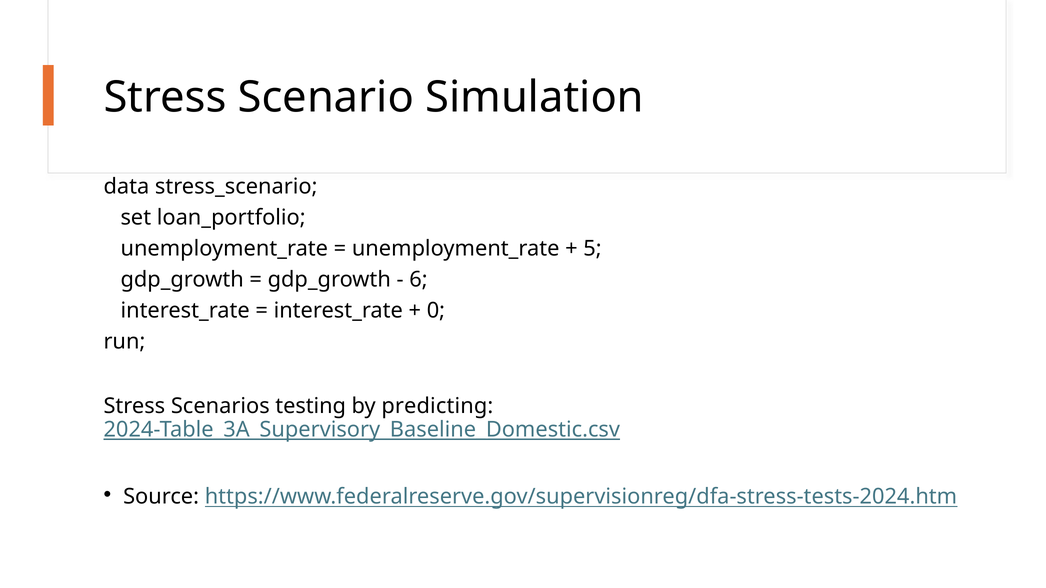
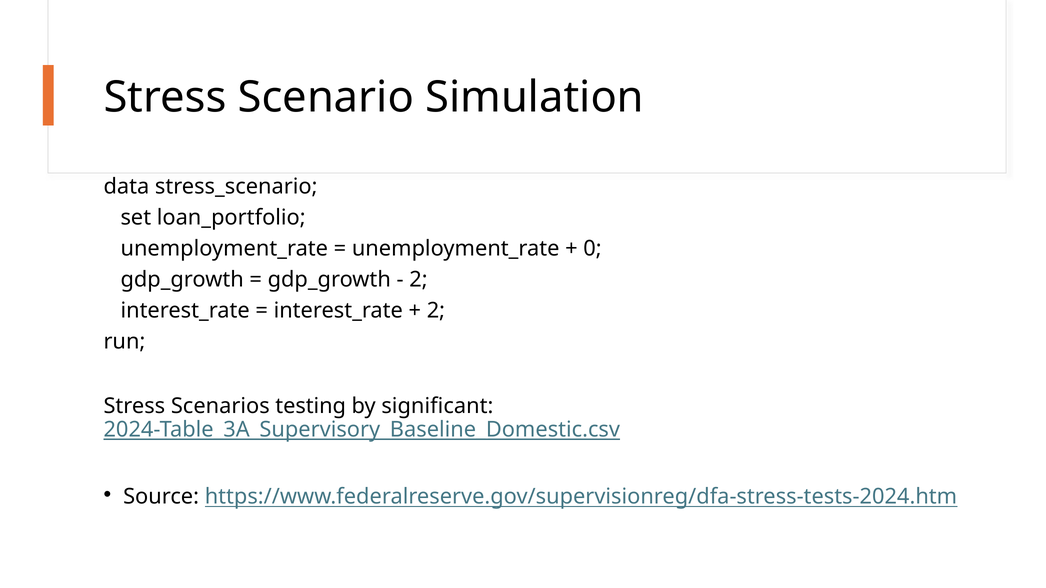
5: 5 -> 0 (592, 249)
6: 6 -> 2 (418, 280)
0: 0 -> 2 (436, 311)
predicting: predicting -> significant (437, 406)
